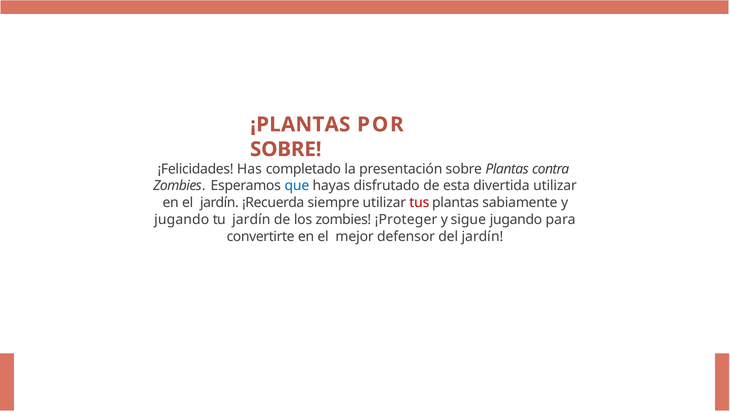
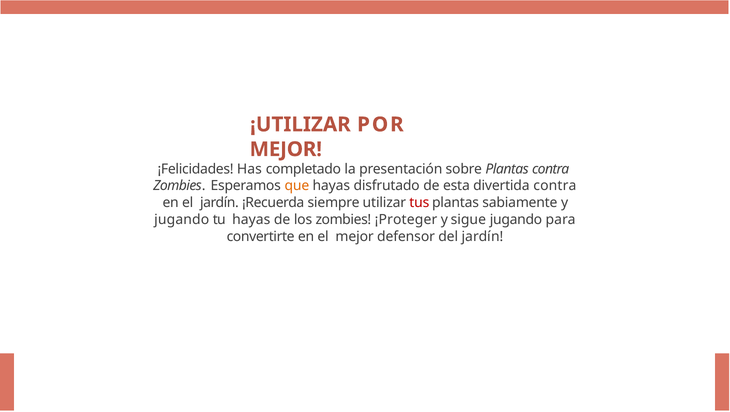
¡PLANTAS: ¡PLANTAS -> ¡UTILIZAR (300, 124)
SOBRE: SOBRE -> MEJOR (286, 149)
que colour: blue -> orange (297, 186)
divertida utilizar: utilizar -> contra (555, 186)
tu jardín: jardín -> hayas (251, 219)
